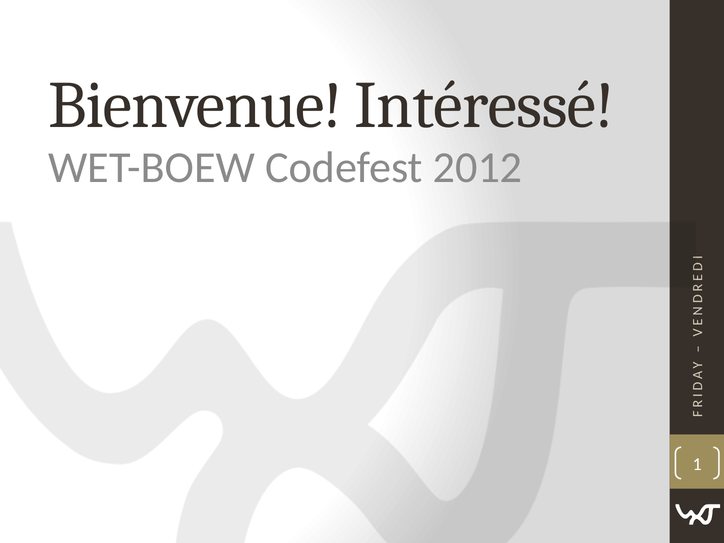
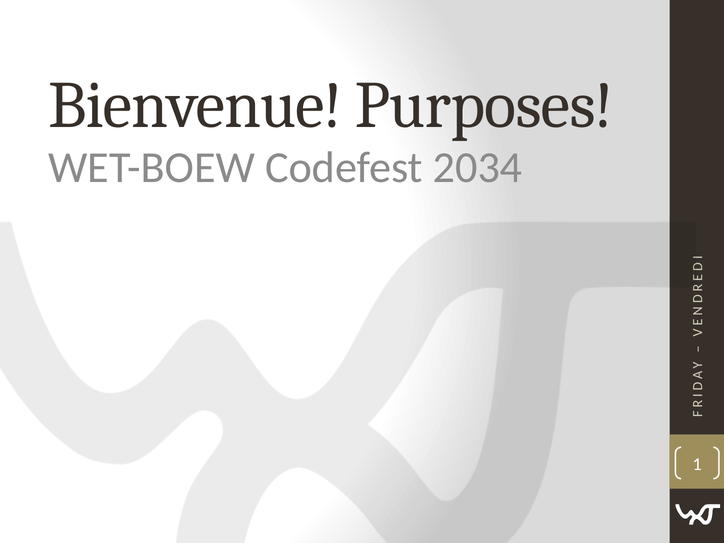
Intéressé: Intéressé -> Purposes (484, 106)
2012: 2012 -> 2034 (478, 168)
